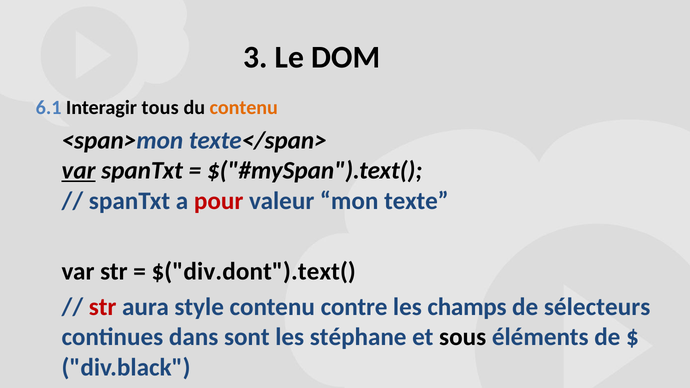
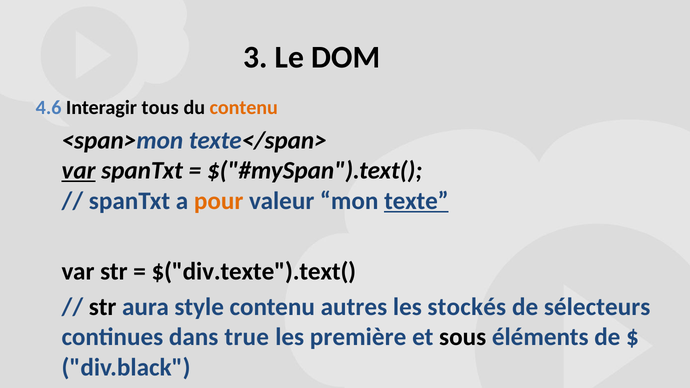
6.1: 6.1 -> 4.6 (49, 108)
pour colour: red -> orange (219, 201)
texte underline: none -> present (416, 201)
$("div.dont").text(: $("div.dont").text( -> $("div.texte").text( (254, 272)
str colour: red -> black (103, 307)
contre: contre -> autres (354, 307)
champs: champs -> stockés (467, 307)
sont: sont -> true (247, 337)
stéphane: stéphane -> première (358, 337)
